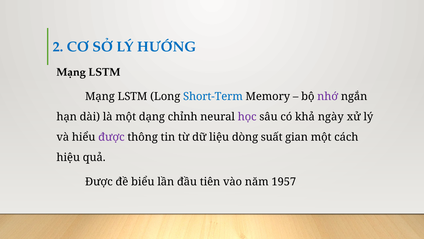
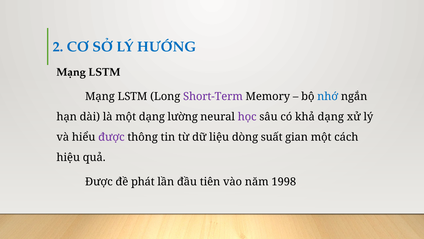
Short-Term colour: blue -> purple (213, 96)
nhớ colour: purple -> blue (328, 96)
chỉnh: chỉnh -> lường (183, 117)
khả ngày: ngày -> dạng (331, 117)
biểu: biểu -> phát (143, 181)
1957: 1957 -> 1998 (284, 181)
